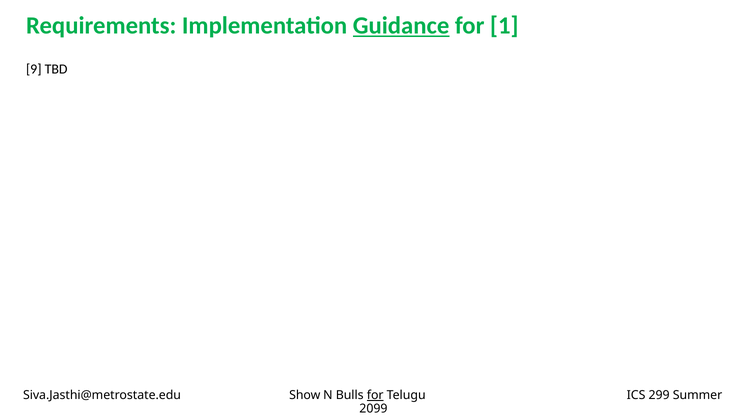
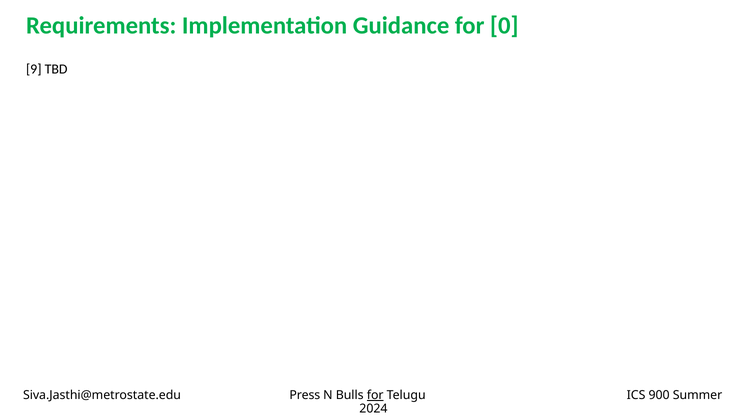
Guidance underline: present -> none (401, 25)
1: 1 -> 0 (504, 25)
Show: Show -> Press (305, 395)
299: 299 -> 900 (659, 395)
2099: 2099 -> 2024 (373, 408)
